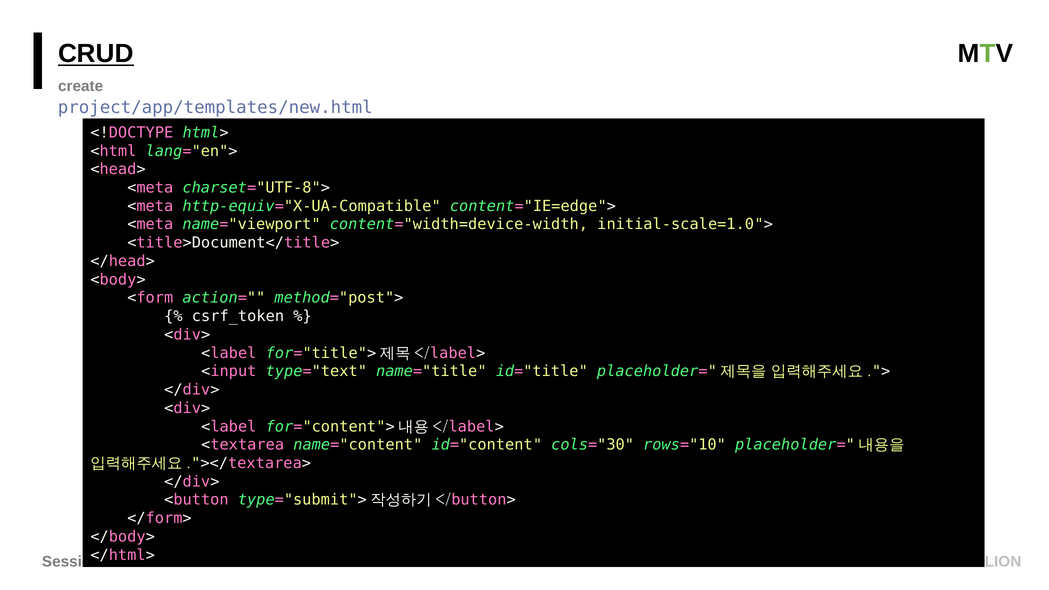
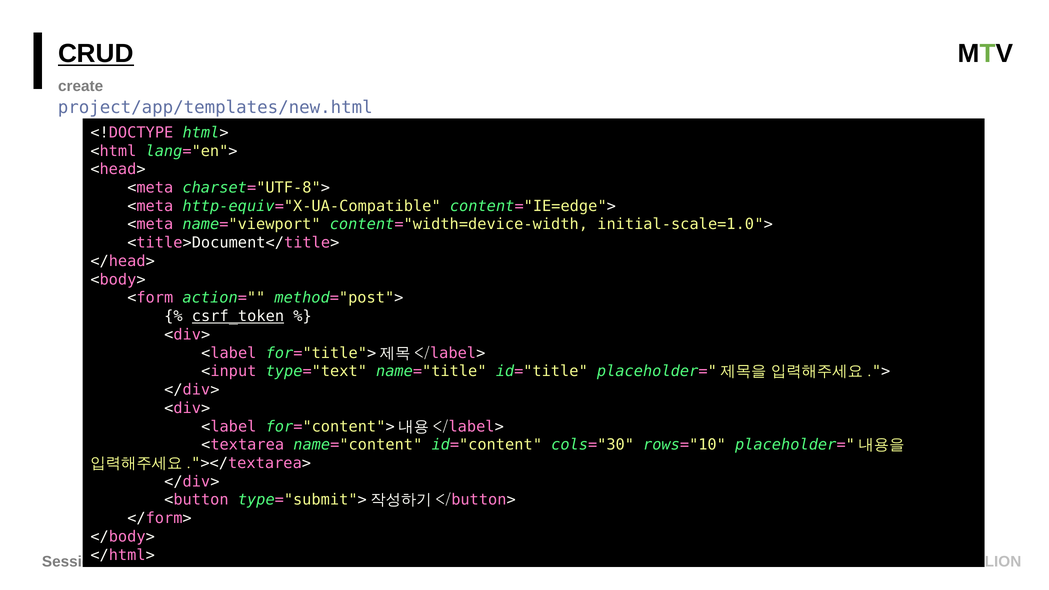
csrf_token underline: none -> present (238, 316)
